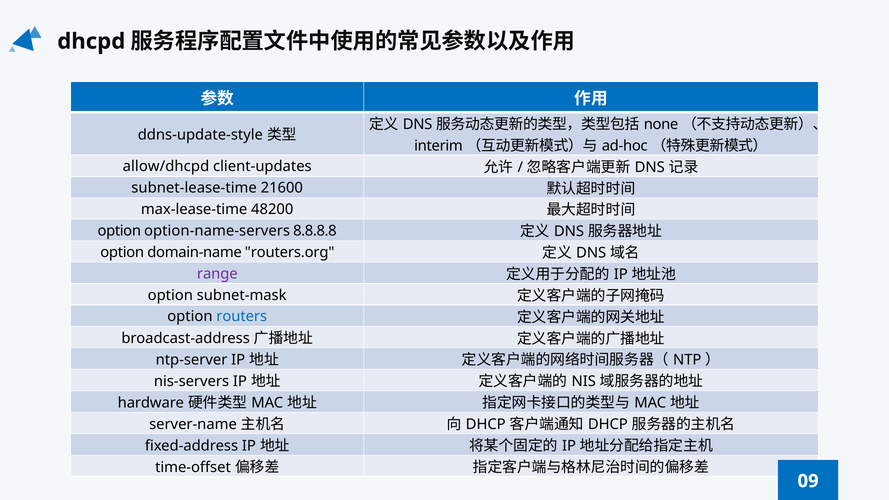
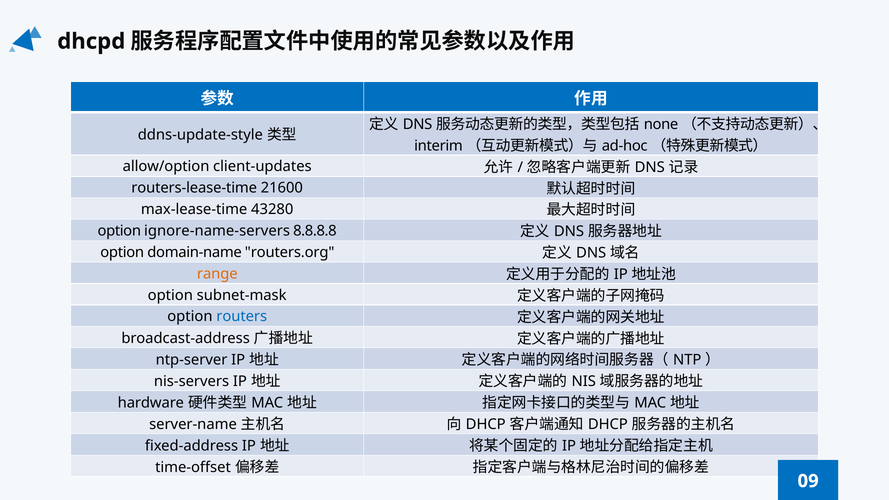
allow/dhcpd: allow/dhcpd -> allow/option (166, 167)
subnet-lease-time: subnet-lease-time -> routers-lease-time (194, 188)
48200: 48200 -> 43280 (272, 209)
option-name-servers: option-name-servers -> ignore-name-servers (217, 231)
range colour: purple -> orange (217, 274)
